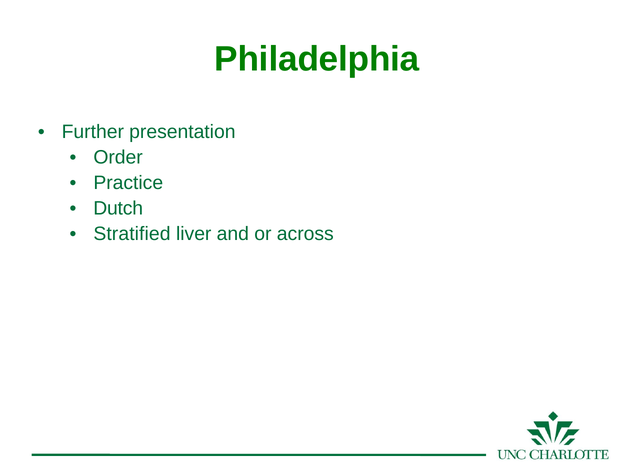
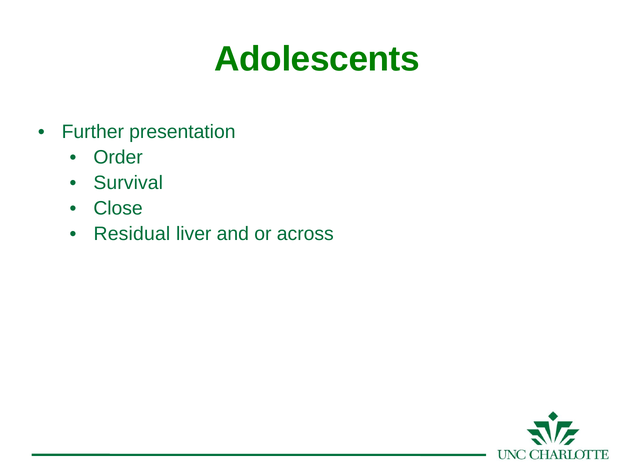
Philadelphia: Philadelphia -> Adolescents (317, 59)
Practice: Practice -> Survival (128, 183)
Dutch: Dutch -> Close (118, 208)
Stratified: Stratified -> Residual (132, 234)
